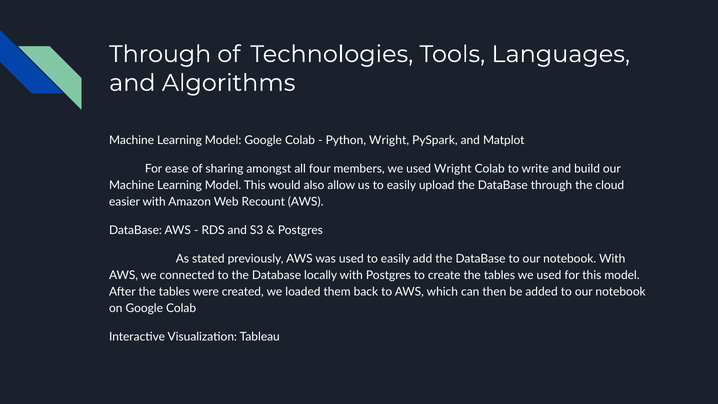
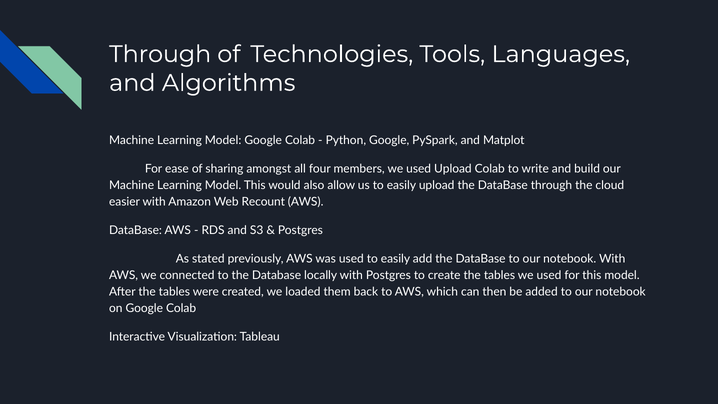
Python Wright: Wright -> Google (389, 140)
used Wright: Wright -> Upload (453, 169)
